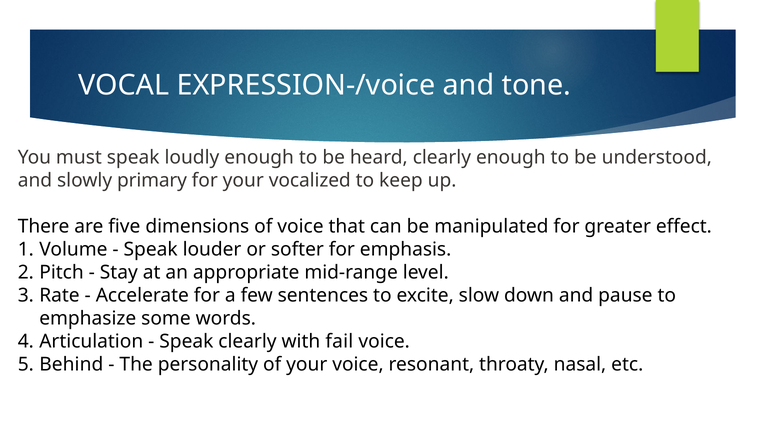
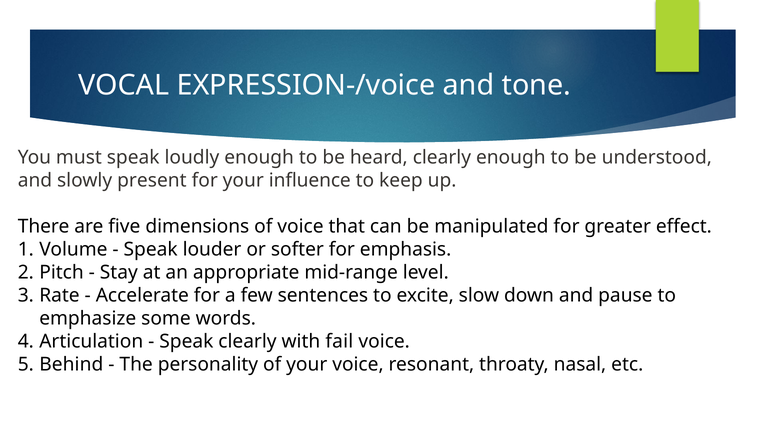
primary: primary -> present (152, 181)
vocalized: vocalized -> influence (310, 181)
